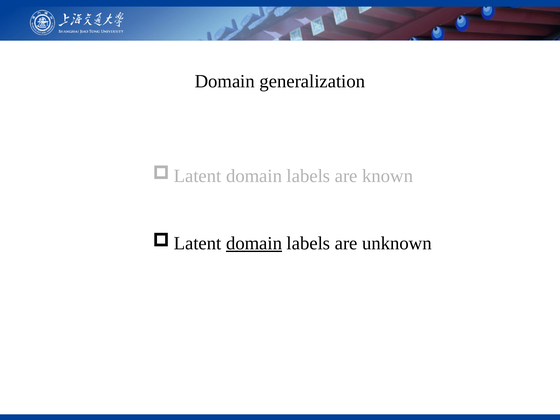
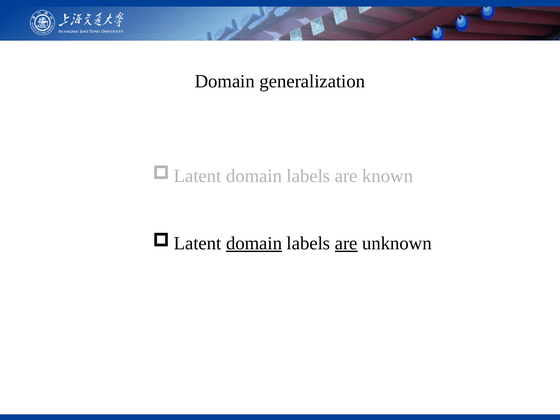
are underline: none -> present (346, 243)
